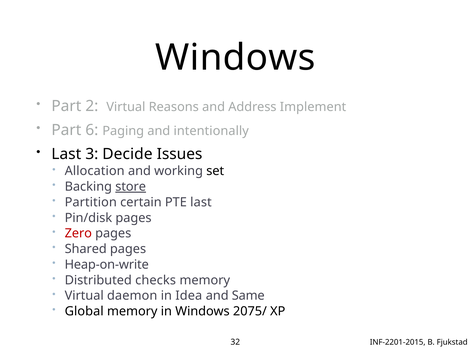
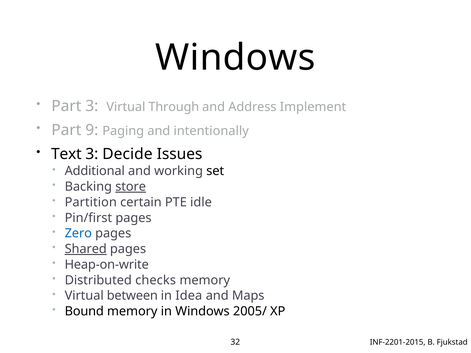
Part 2: 2 -> 3 (92, 106)
Reasons: Reasons -> Through (174, 107)
6: 6 -> 9 (92, 130)
Last: Last -> Text (66, 154)
Allocation: Allocation -> Additional (95, 171)
PTE last: last -> idle (201, 202)
Pin/disk: Pin/disk -> Pin/first (88, 218)
Zero colour: red -> blue (78, 234)
Shared underline: none -> present (86, 249)
daemon: daemon -> between (132, 296)
Same: Same -> Maps (248, 296)
Global: Global -> Bound (84, 312)
2075/: 2075/ -> 2005/ (250, 312)
